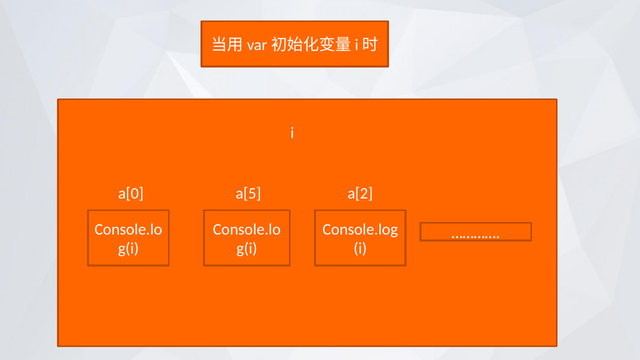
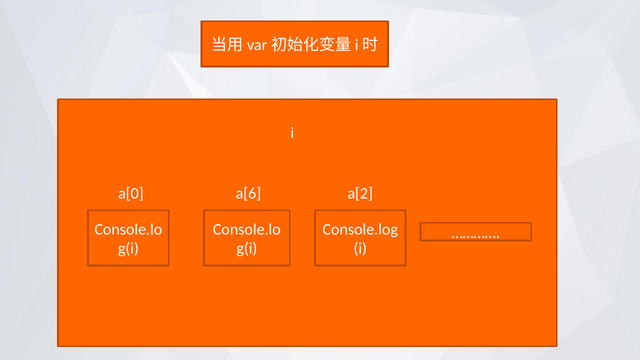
a[5: a[5 -> a[6 (248, 194)
